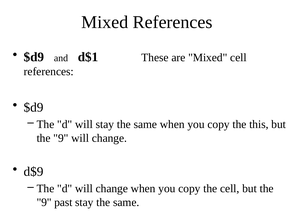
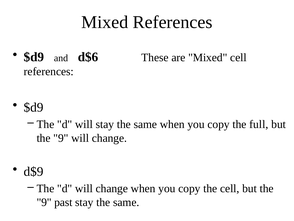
d$1: d$1 -> d$6 (88, 57)
this: this -> full (259, 124)
